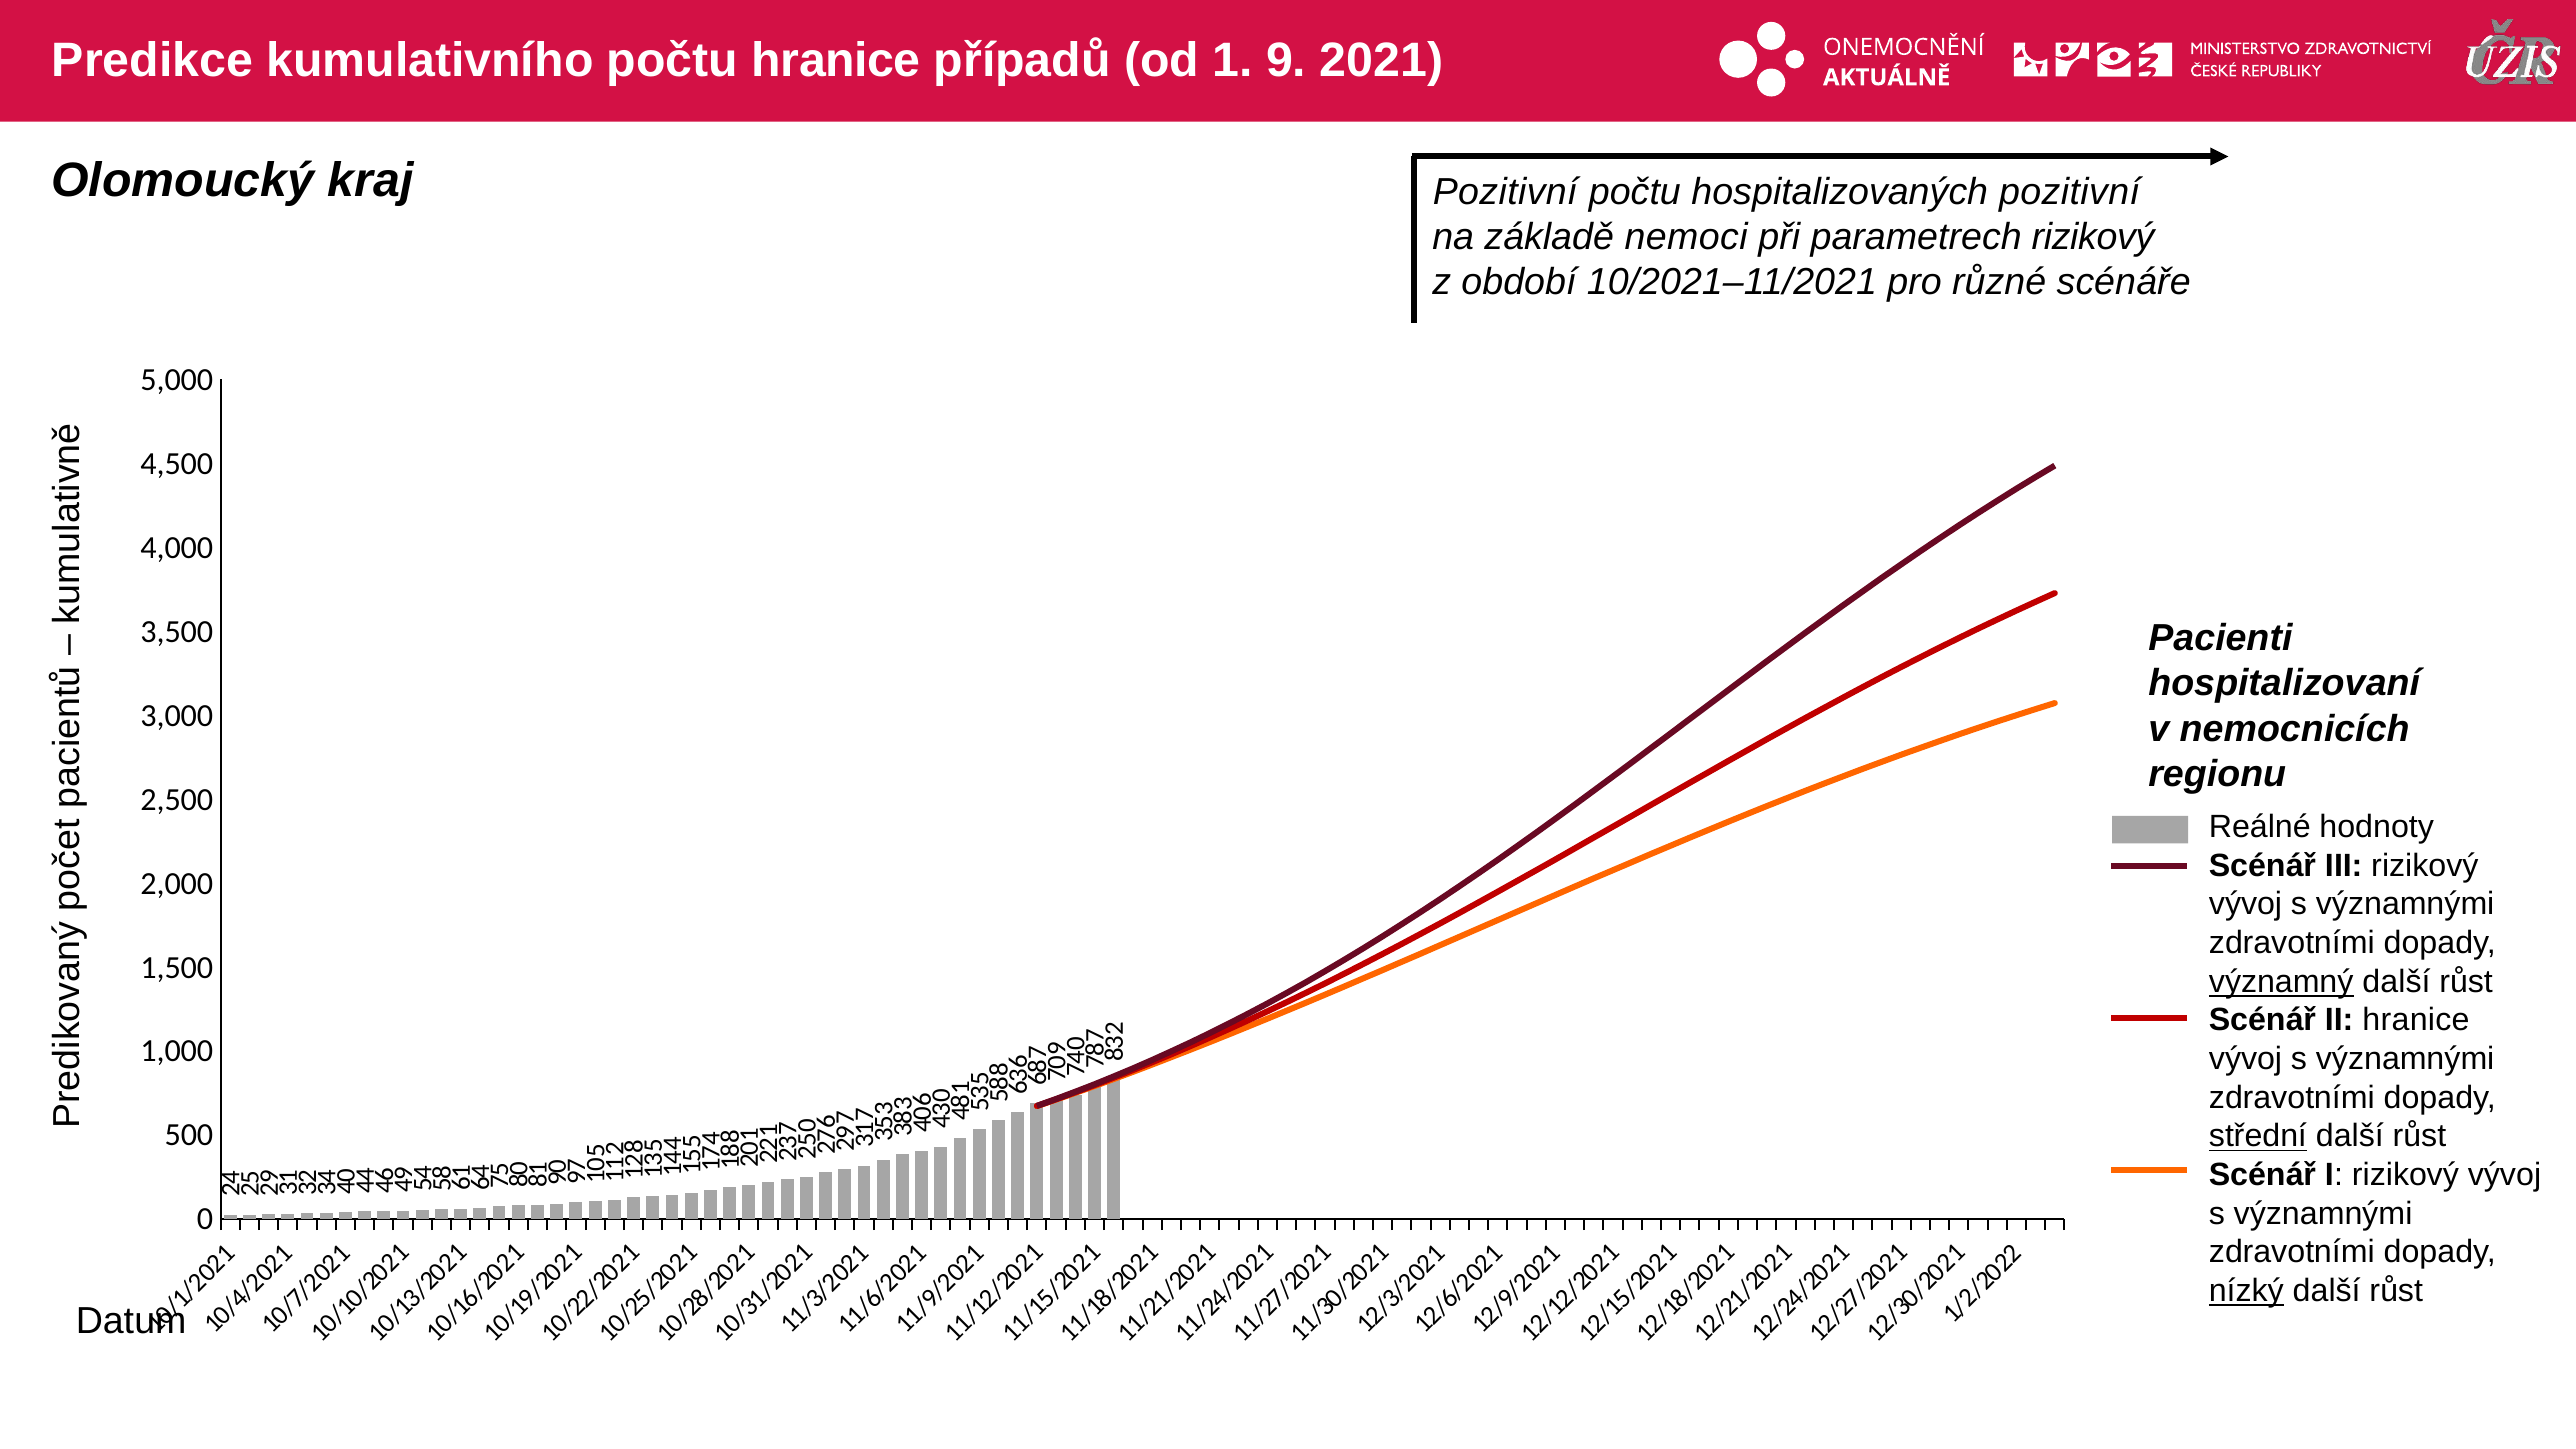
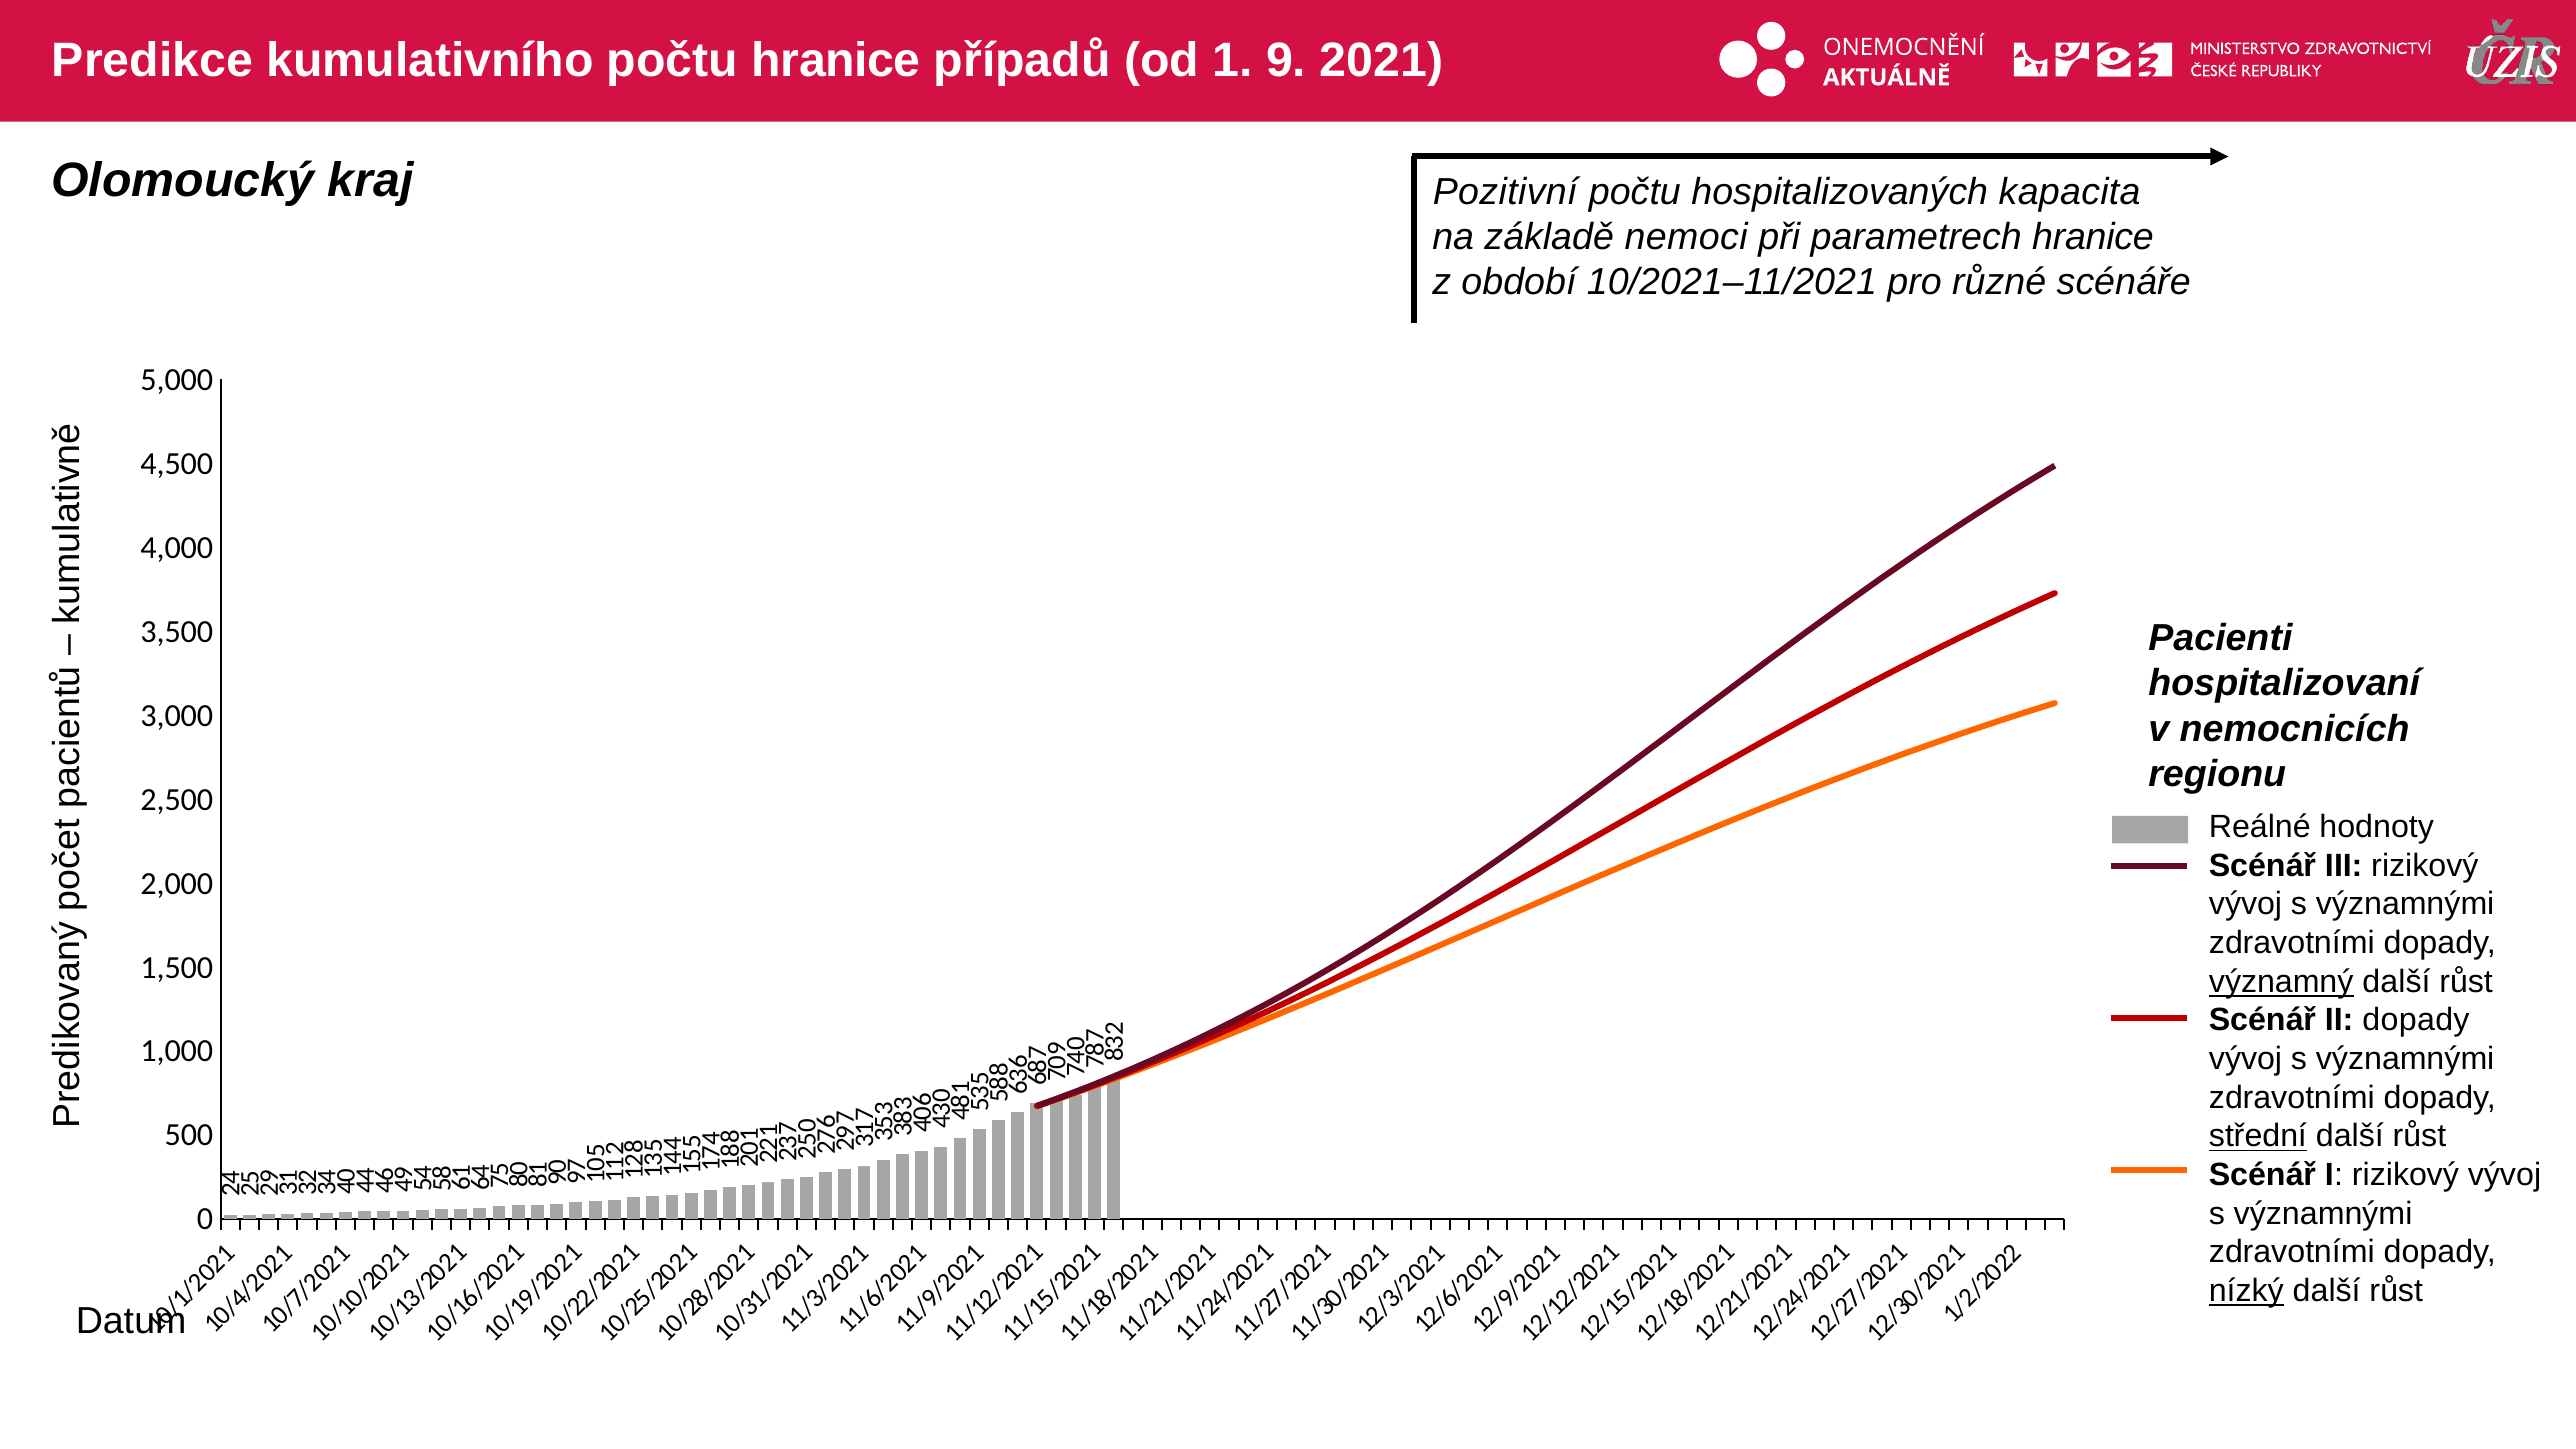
hospitalizovaných pozitivní: pozitivní -> kapacita (2070, 192)
parametrech rizikový: rizikový -> hranice (2093, 237)
II hranice: hranice -> dopady (2416, 1020)
